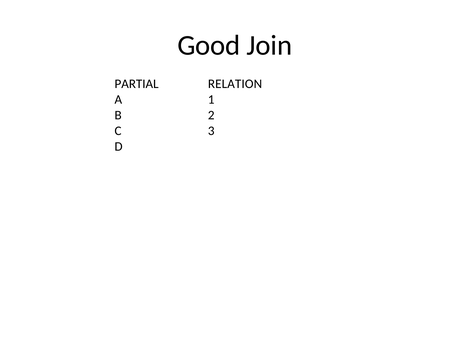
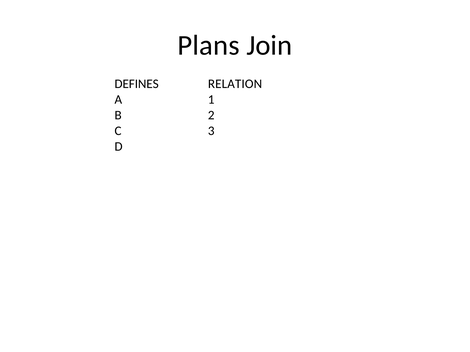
Good: Good -> Plans (209, 45)
PARTIAL: PARTIAL -> DEFINES (137, 84)
